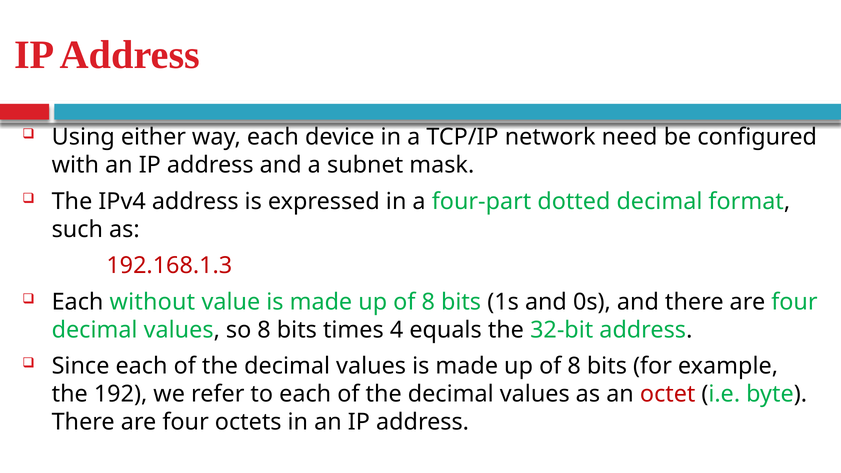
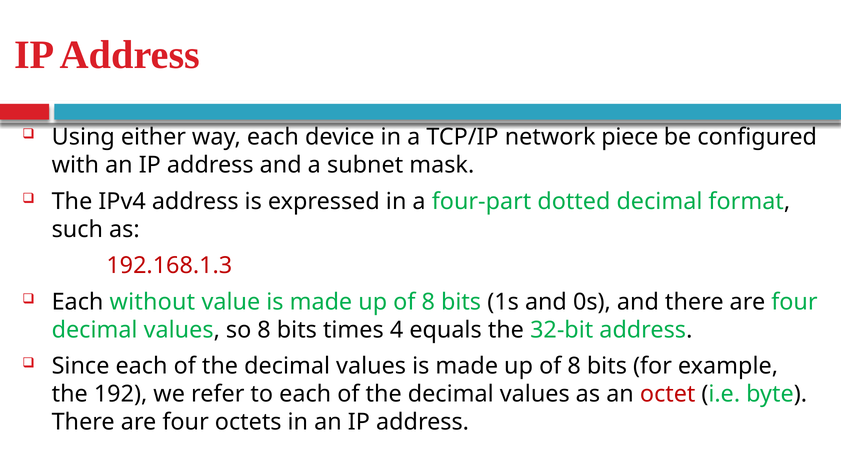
need: need -> piece (630, 137)
